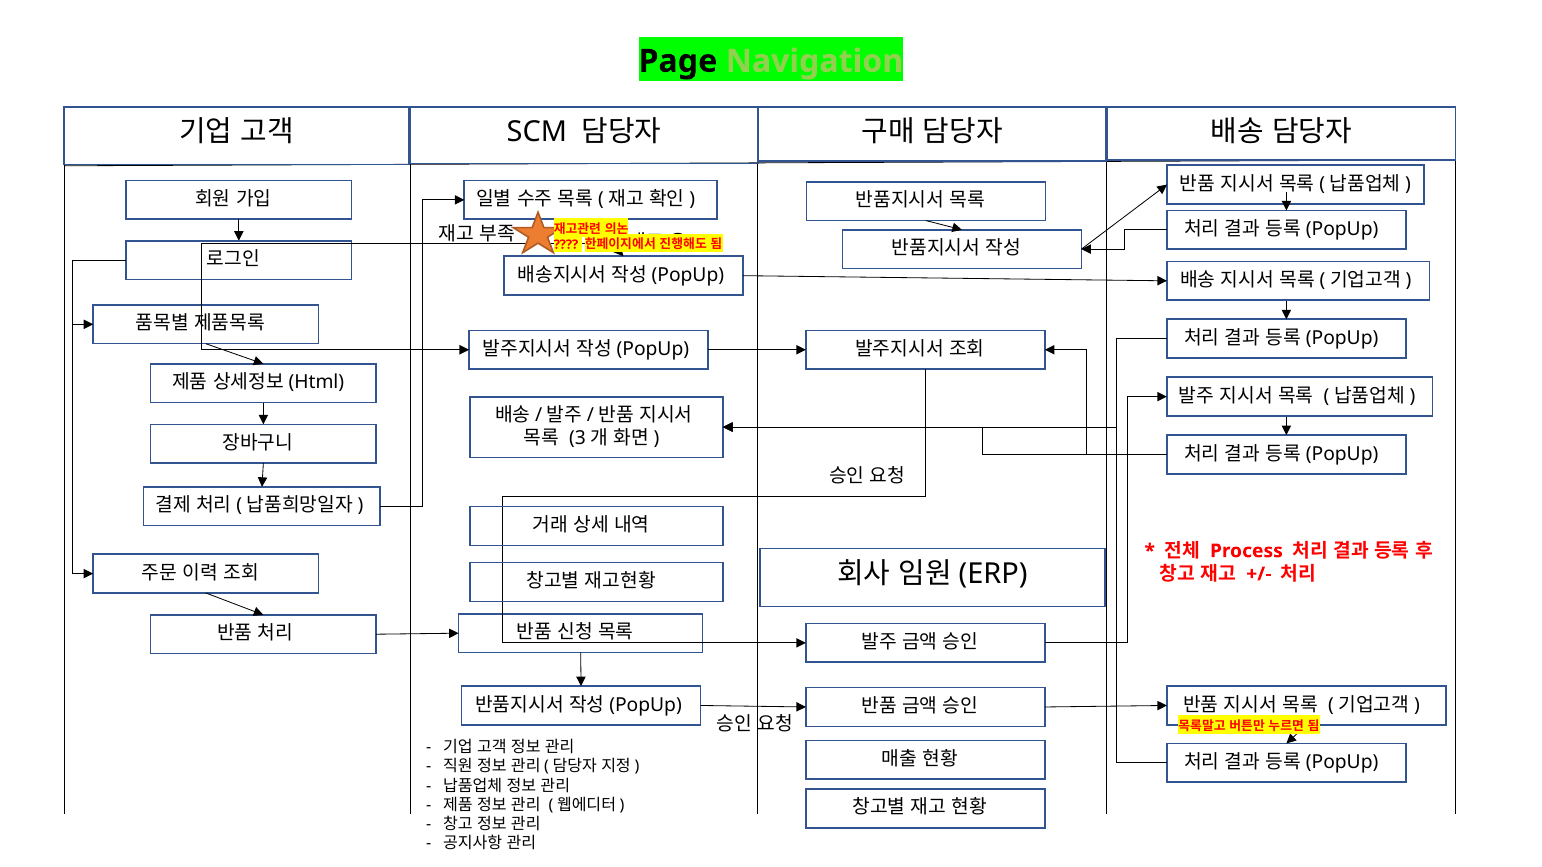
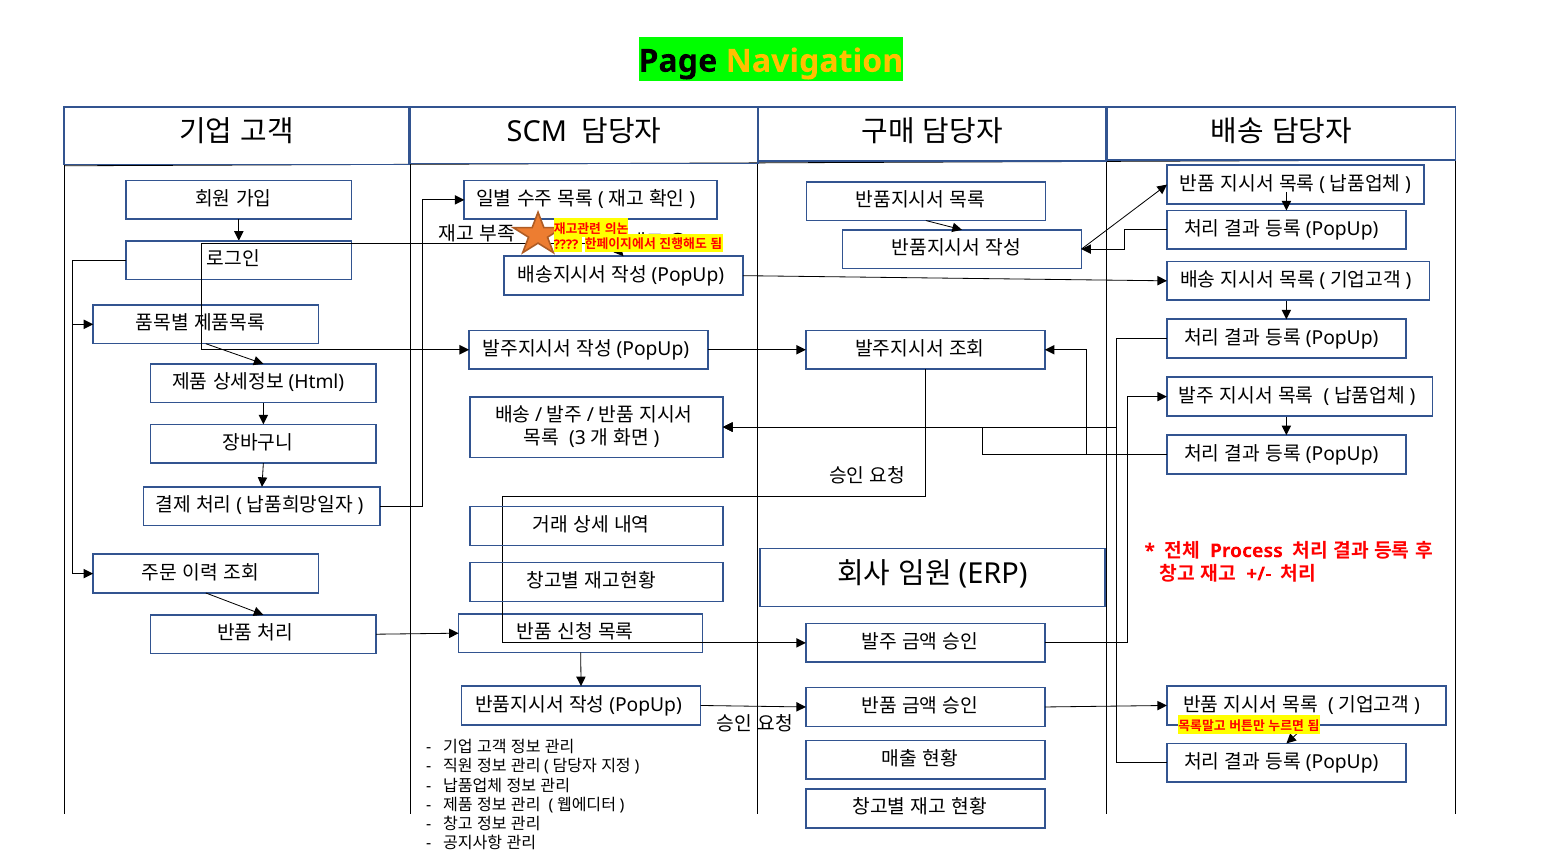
Navigation colour: light green -> yellow (814, 61)
